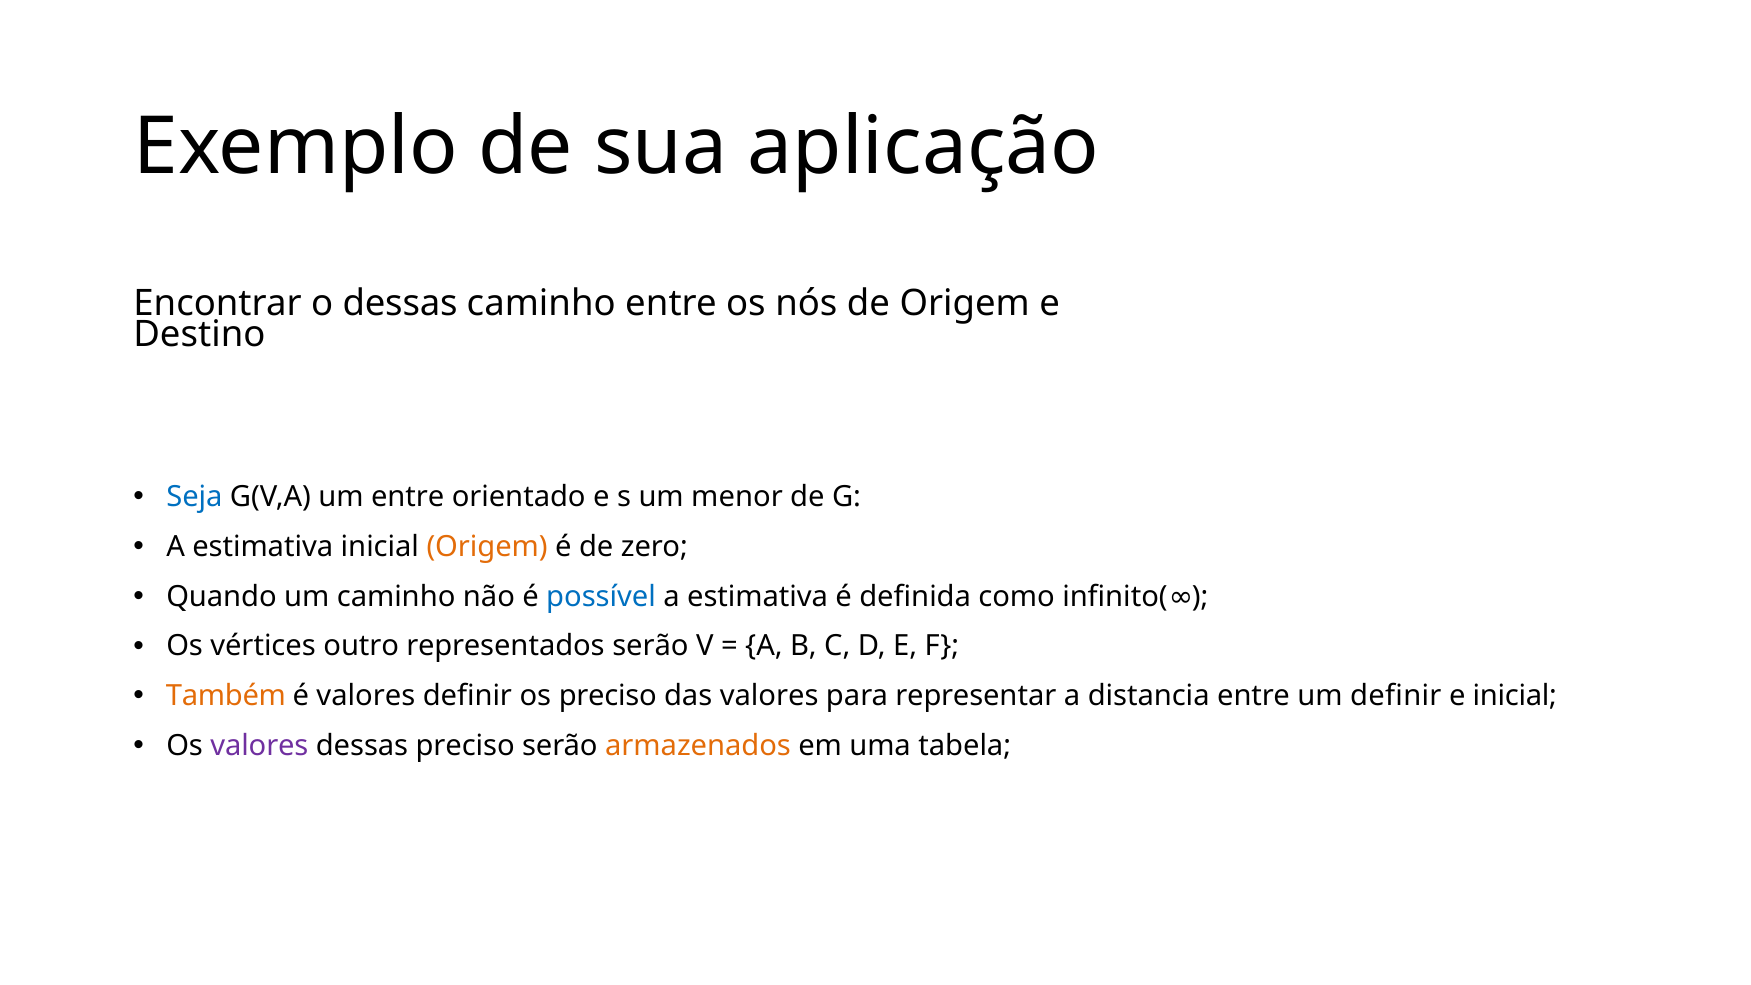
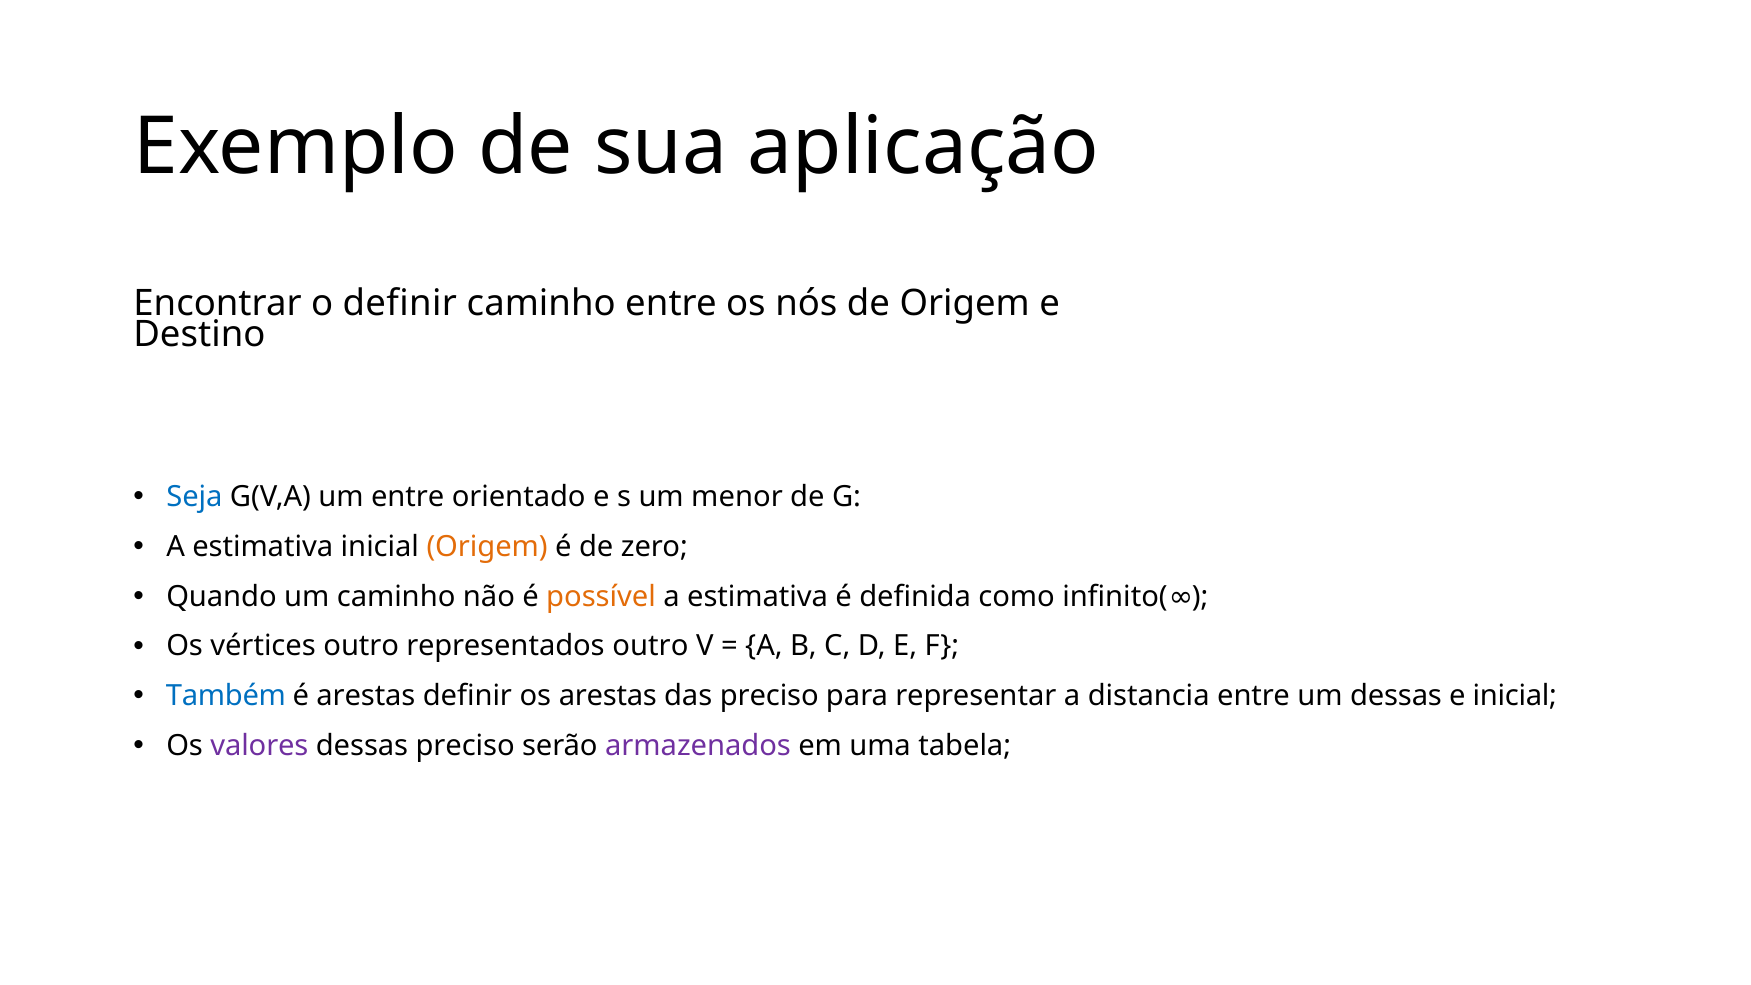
o dessas: dessas -> definir (400, 303)
possível colour: blue -> orange (601, 597)
representados serão: serão -> outro (650, 646)
Também colour: orange -> blue (226, 696)
é valores: valores -> arestas (366, 696)
os preciso: preciso -> arestas (608, 696)
das valores: valores -> preciso (769, 696)
um definir: definir -> dessas (1396, 696)
armazenados colour: orange -> purple (698, 746)
